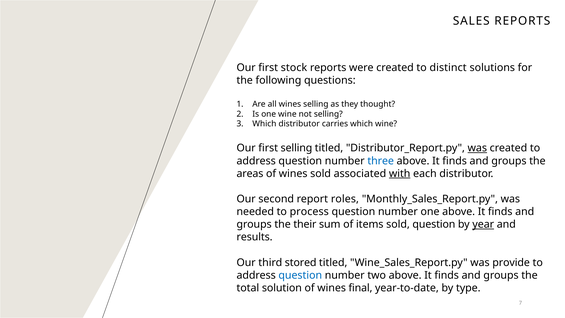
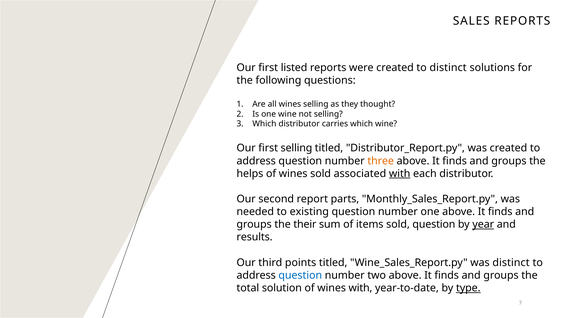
stock: stock -> listed (294, 68)
was underline: present -> none (477, 148)
three colour: blue -> orange (381, 161)
areas: areas -> helps (250, 173)
roles: roles -> parts (345, 199)
process: process -> existing (309, 212)
stored: stored -> points (301, 262)
was provide: provide -> distinct (511, 262)
wines final: final -> with (360, 288)
type underline: none -> present (468, 288)
